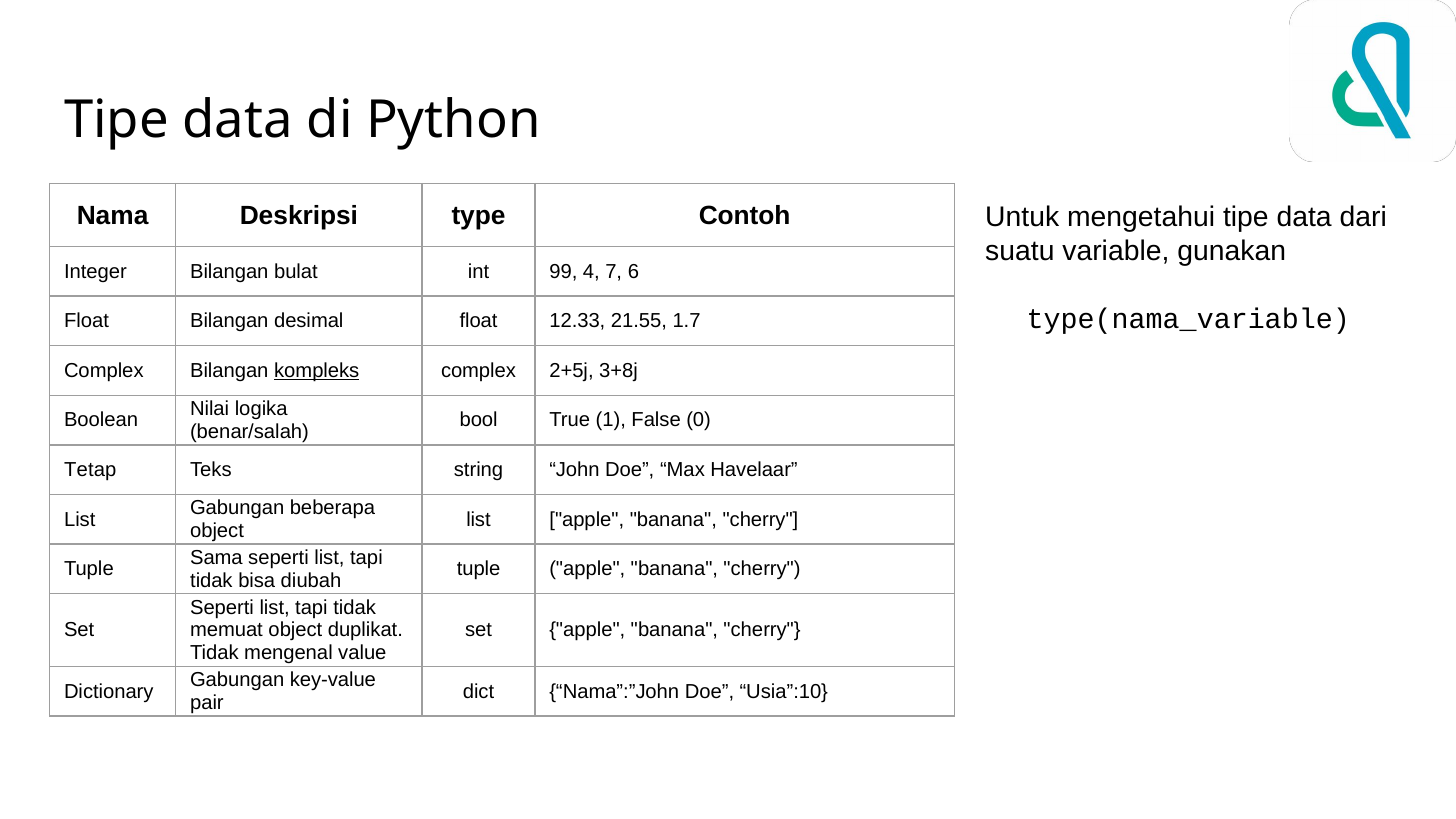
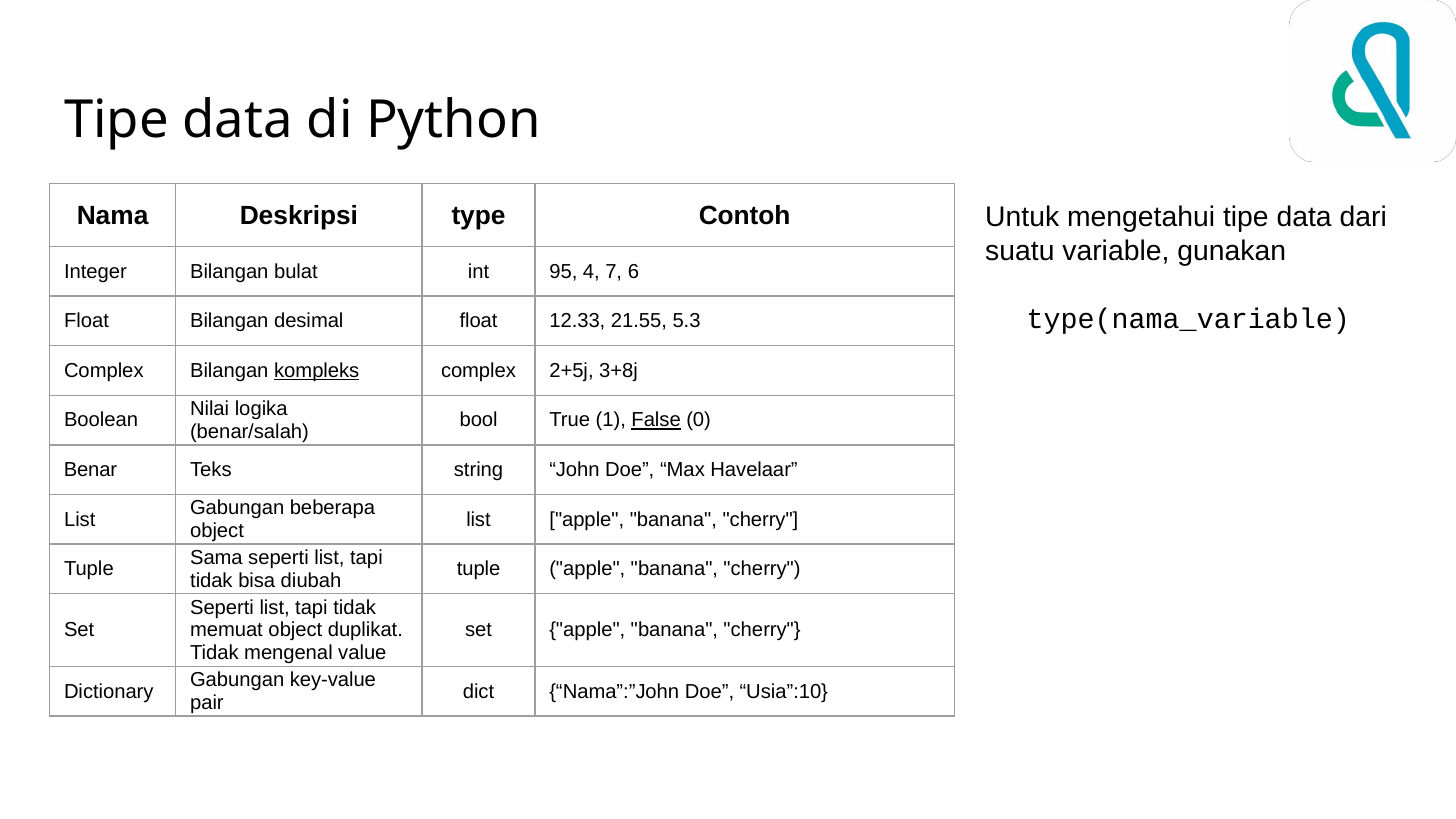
99: 99 -> 95 (563, 272)
1.7: 1.7 -> 5.3 (687, 321)
False underline: none -> present (656, 420)
Tetap: Tetap -> Benar (91, 470)
